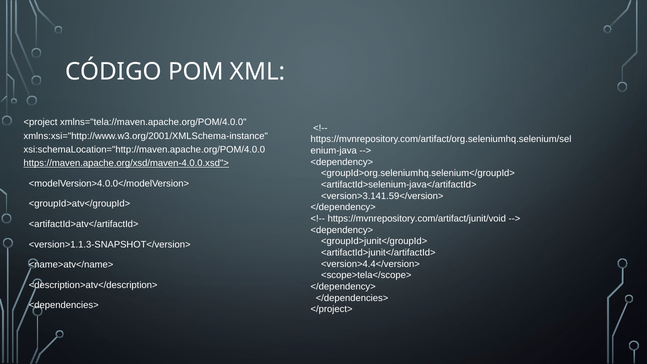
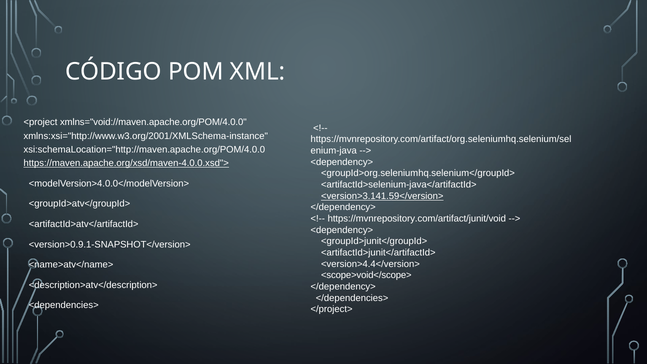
xmlns="tela://maven.apache.org/POM/4.0.0: xmlns="tela://maven.apache.org/POM/4.0.0 -> xmlns="void://maven.apache.org/POM/4.0.0 (153, 122)
<version>3.141.59</version> underline: none -> present (382, 196)
<version>1.1.3-SNAPSHOT</version>: <version>1.1.3-SNAPSHOT</version> -> <version>0.9.1-SNAPSHOT</version> (110, 244)
<scope>tela</scope>: <scope>tela</scope> -> <scope>void</scope> (366, 275)
